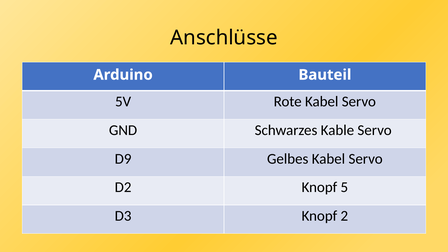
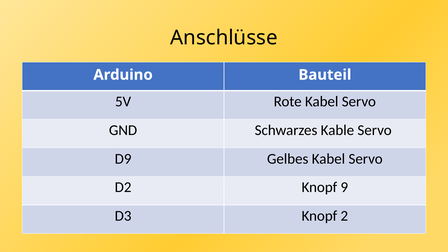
5: 5 -> 9 (344, 187)
